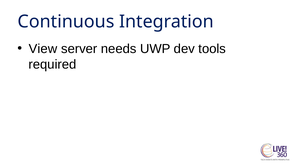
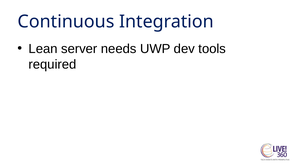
View: View -> Lean (43, 49)
